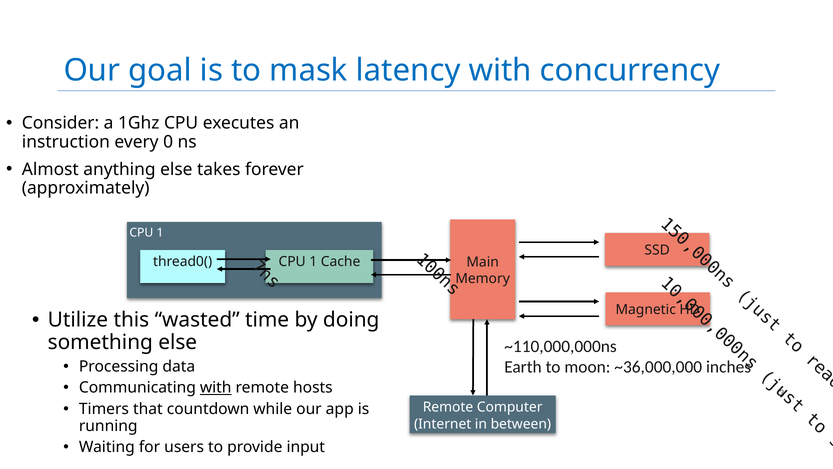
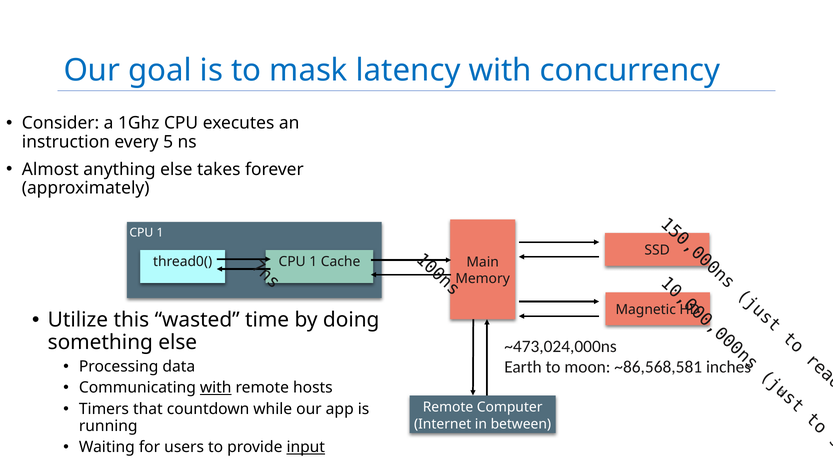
every 0: 0 -> 5 (168, 142)
~110,000,000ns: ~110,000,000ns -> ~473,024,000ns (561, 346)
~36,000,000: ~36,000,000 -> ~86,568,581 (658, 367)
input underline: none -> present (306, 447)
